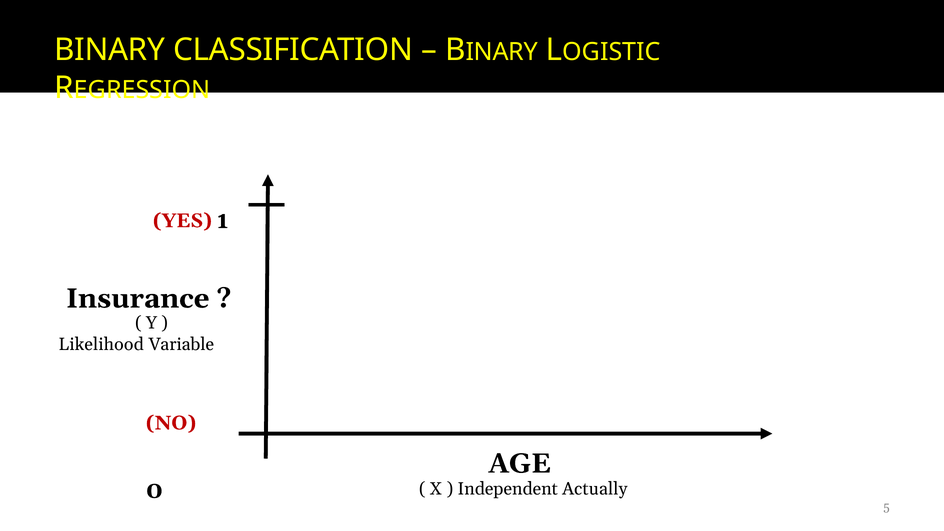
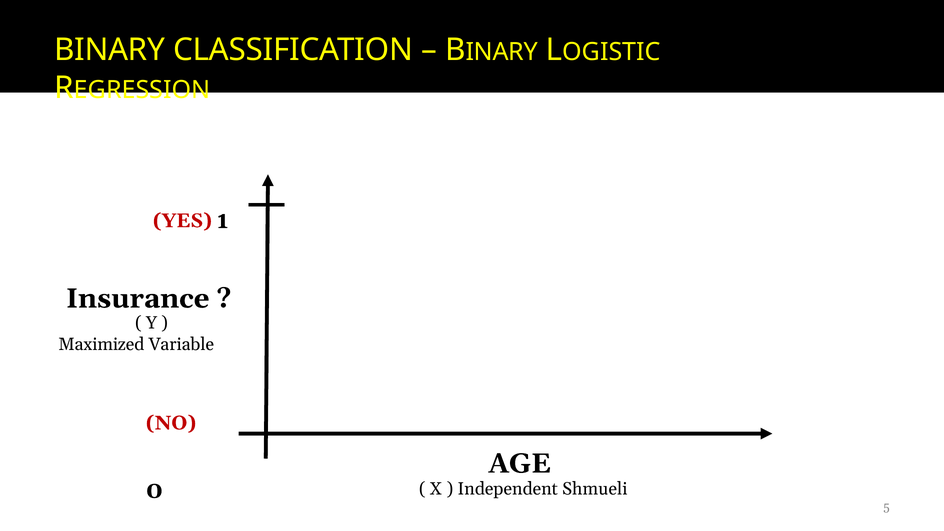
Likelihood: Likelihood -> Maximized (101, 344)
Actually: Actually -> Shmueli (595, 489)
